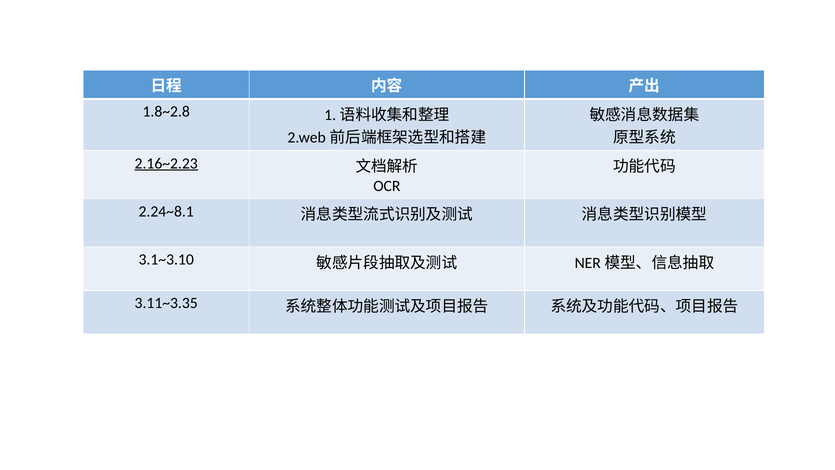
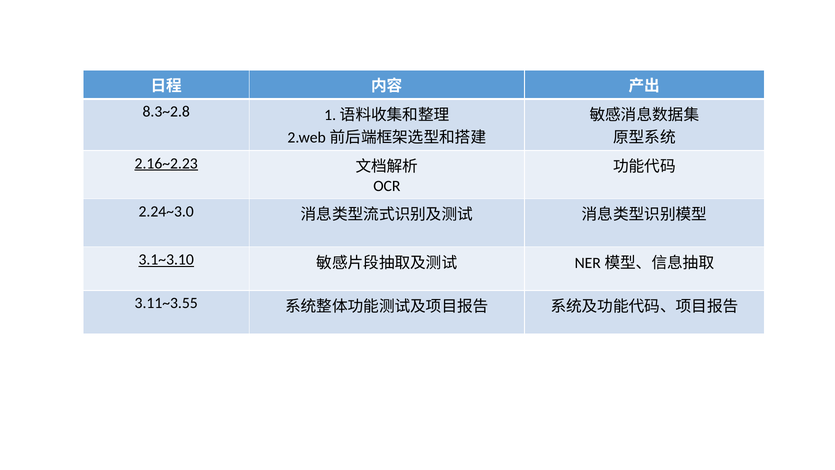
1.8~2.8: 1.8~2.8 -> 8.3~2.8 (166, 112)
2.24~8.1: 2.24~8.1 -> 2.24~3.0 (166, 211)
3.1~3.10 underline: none -> present (166, 259)
3.11~3.35: 3.11~3.35 -> 3.11~3.55 (166, 303)
